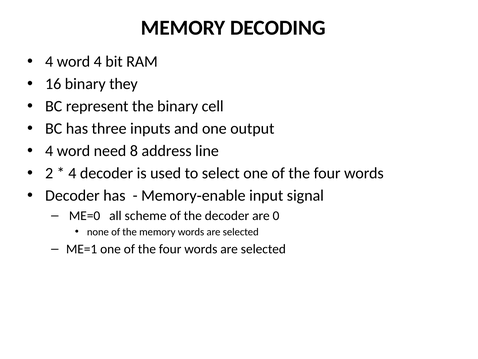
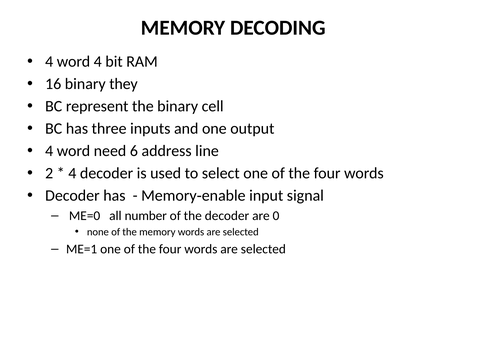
8: 8 -> 6 (134, 151)
scheme: scheme -> number (146, 215)
